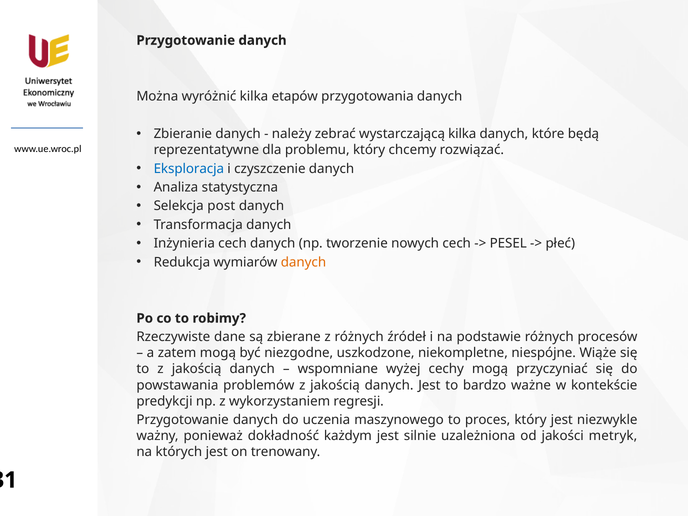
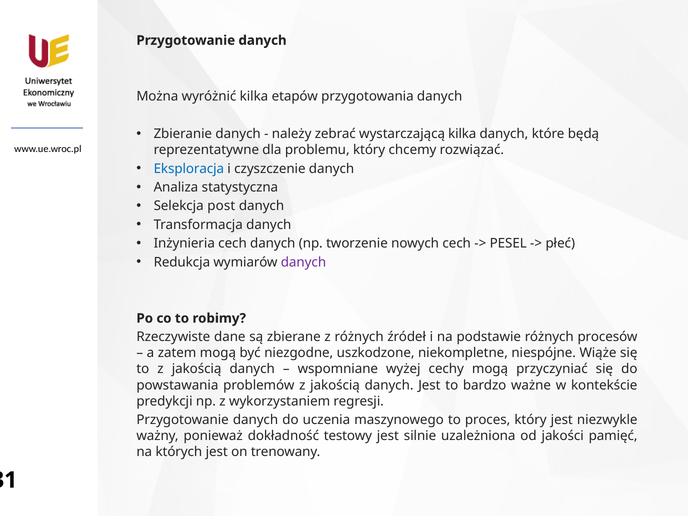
danych colour: orange -> purple (303, 262)
każdym: każdym -> testowy (348, 436)
metryk: metryk -> pamięć (613, 436)
